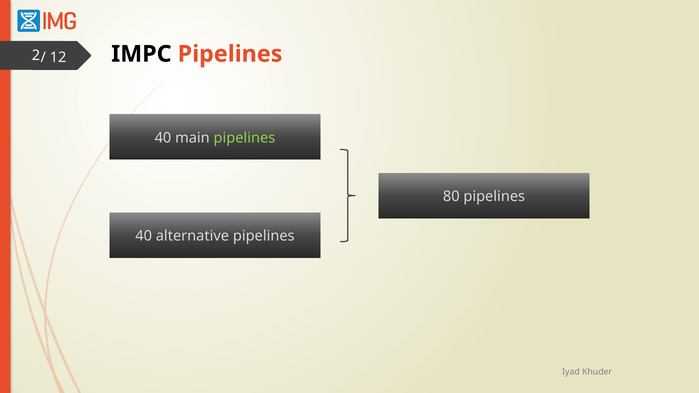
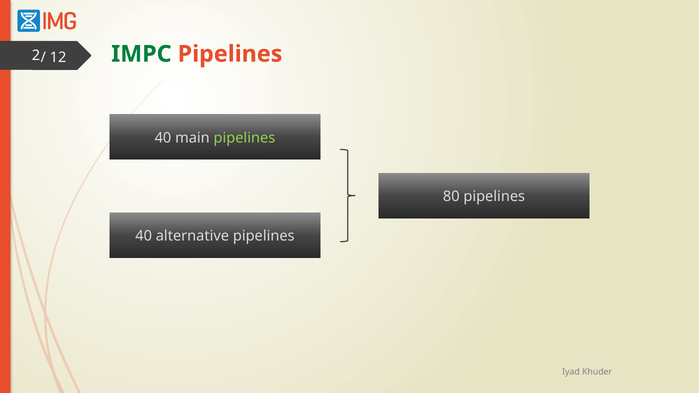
IMPC colour: black -> green (141, 54)
